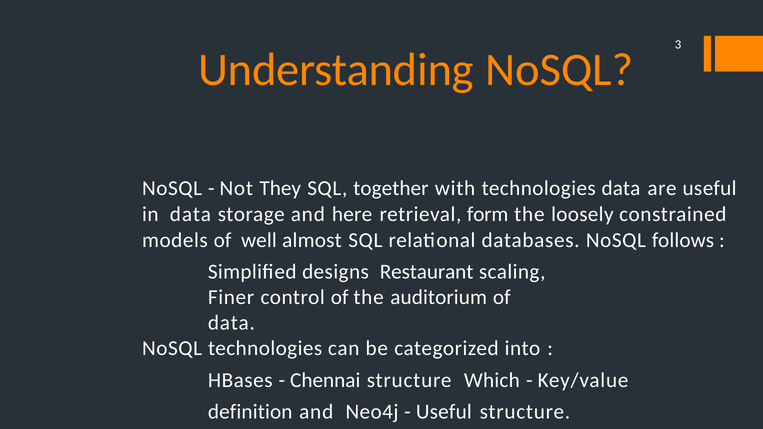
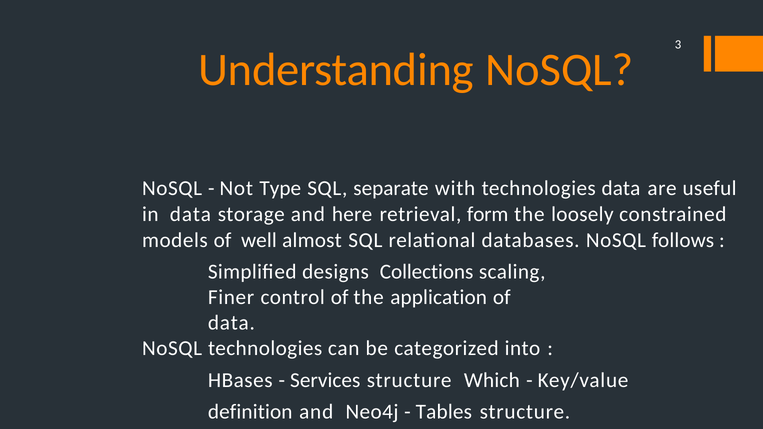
They: They -> Type (280, 188)
together: together -> separate (391, 188)
Restaurant: Restaurant -> Collections (427, 272)
auditorium: auditorium -> application (439, 298)
Chennai: Chennai -> Services (325, 380)
Useful: Useful -> Tables (444, 412)
